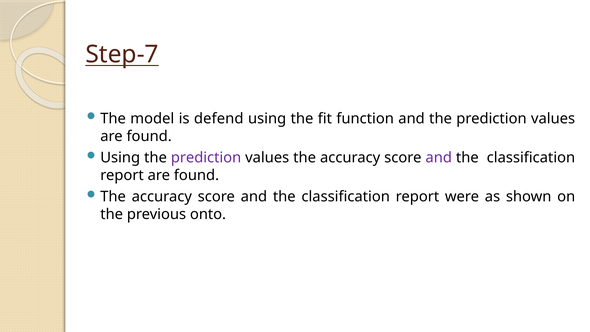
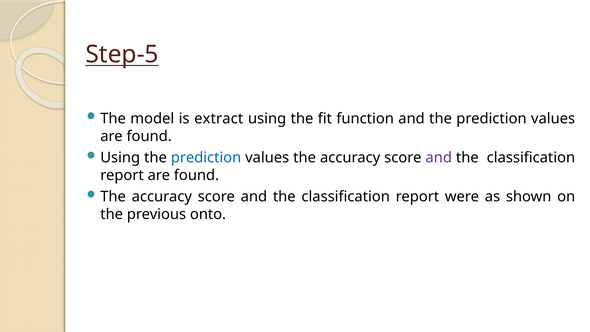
Step-7: Step-7 -> Step-5 (122, 54)
defend: defend -> extract (219, 118)
prediction colour: purple -> blue (206, 158)
